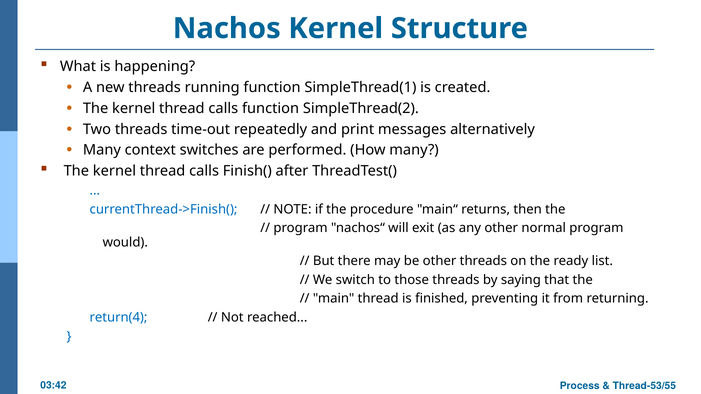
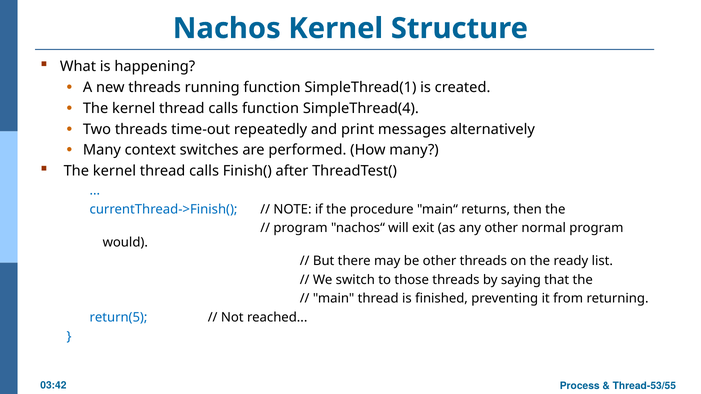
SimpleThread(2: SimpleThread(2 -> SimpleThread(4 (361, 108)
return(4: return(4 -> return(5 (118, 318)
